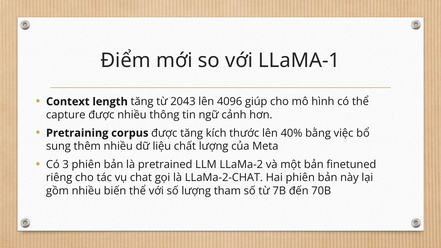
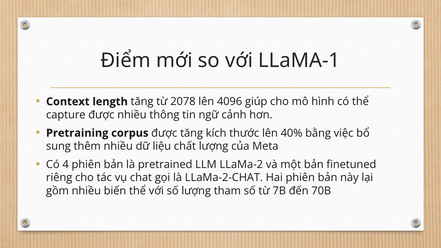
2043: 2043 -> 2078 (183, 102)
3: 3 -> 4 (66, 164)
